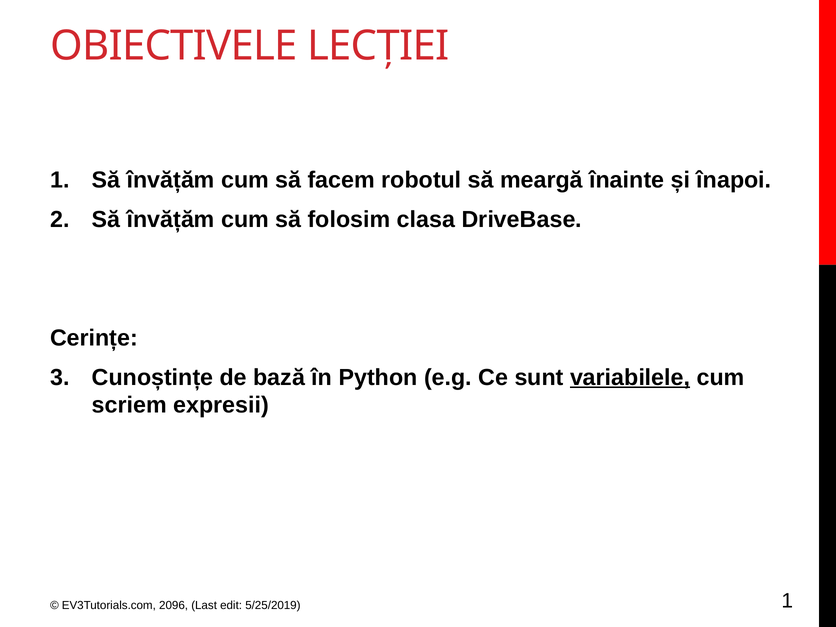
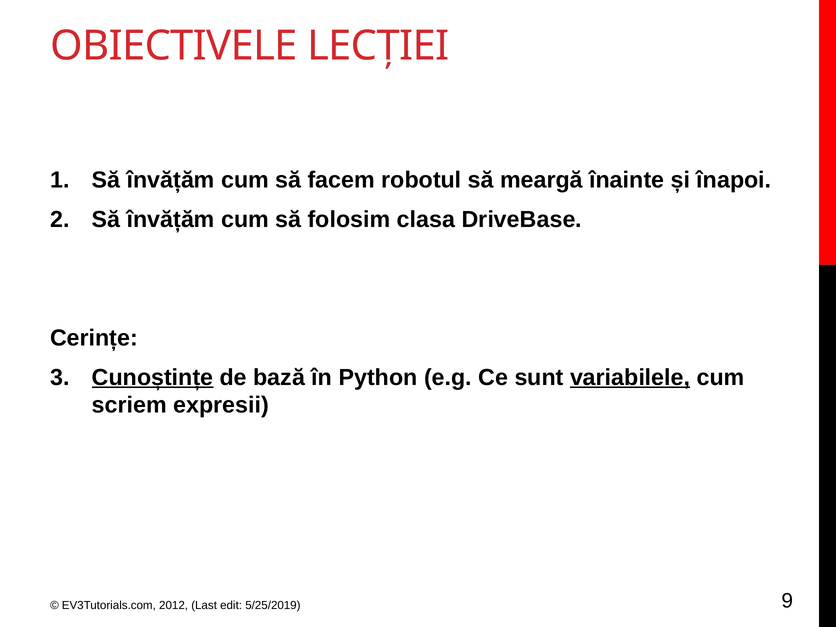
Cunoștințe underline: none -> present (153, 377)
2096: 2096 -> 2012 (174, 606)
5/25/2019 1: 1 -> 9 (787, 601)
